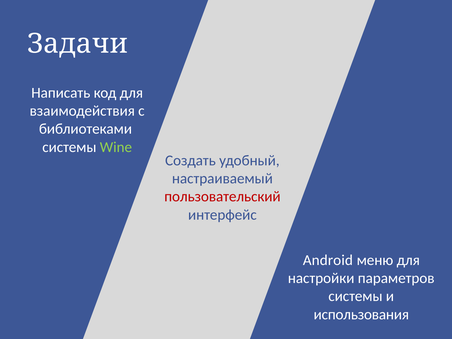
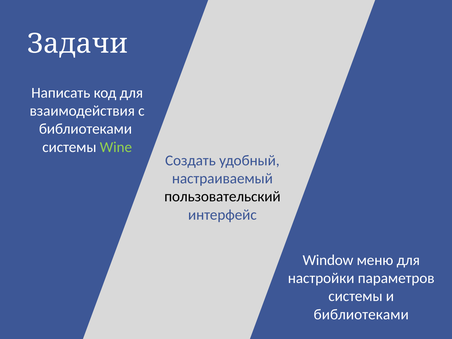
пользовательский colour: red -> black (222, 197)
Android: Android -> Window (328, 260)
использования: использования -> библиотеками (361, 314)
